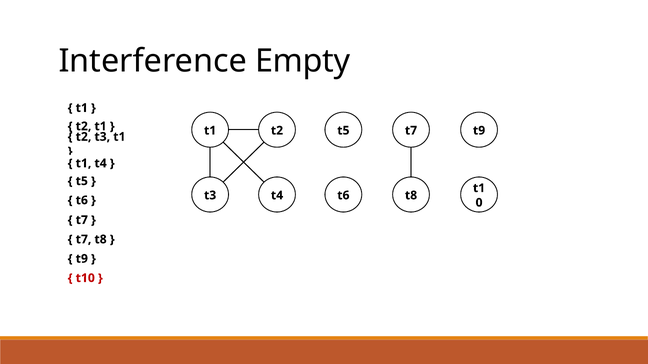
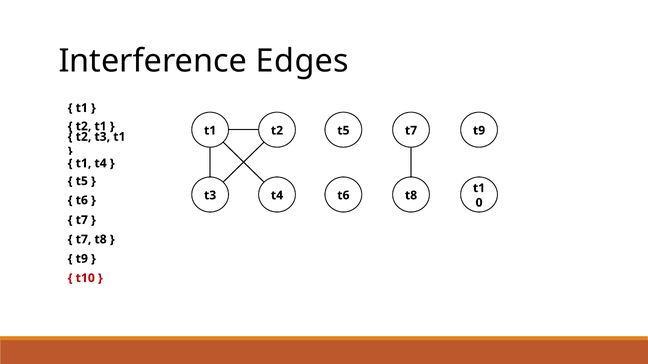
Empty: Empty -> Edges (302, 61)
